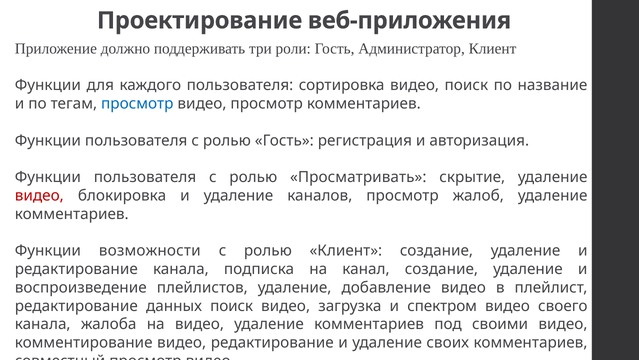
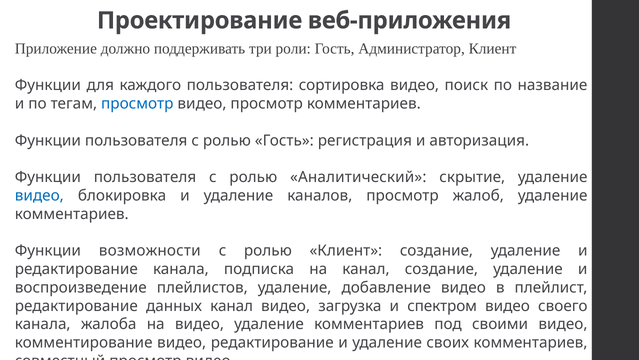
Просматривать: Просматривать -> Аналитический (358, 177)
видео colour: red -> blue (39, 195)
данных поиск: поиск -> канал (232, 306)
